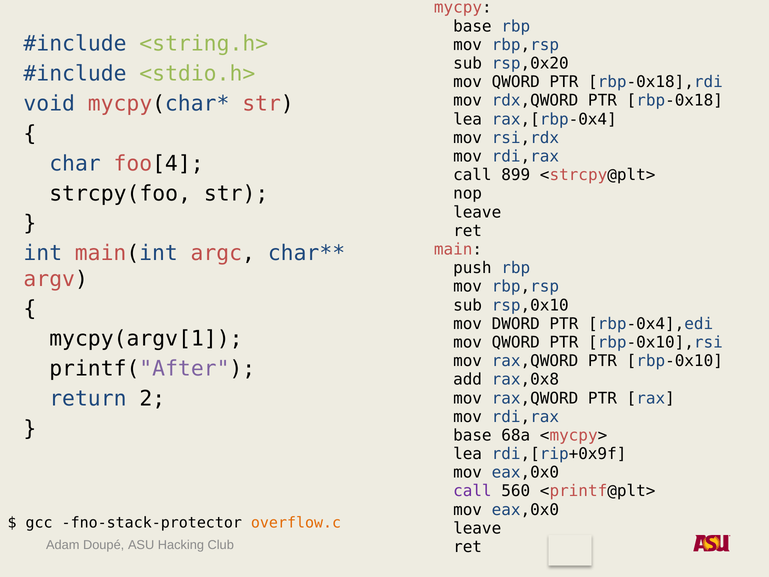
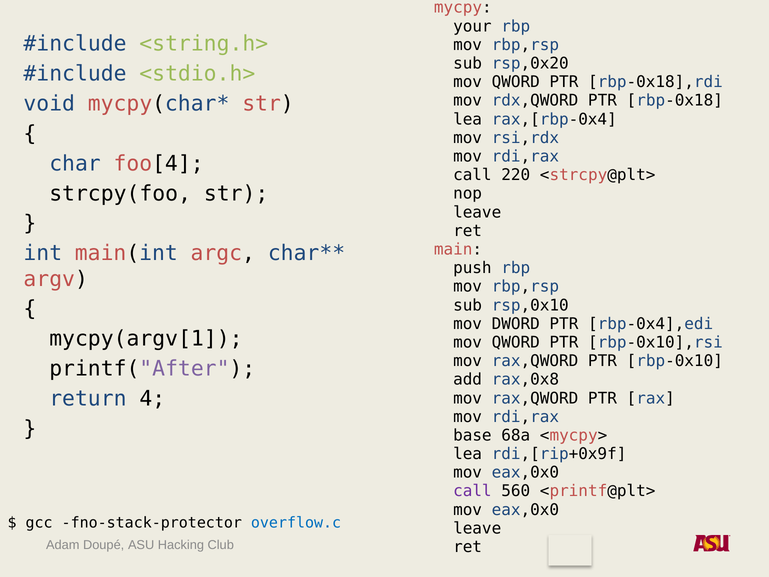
base: base -> your (472, 26)
899: 899 -> 220 (516, 175)
2: 2 -> 4 (152, 399)
overflow.c colour: orange -> blue (296, 522)
